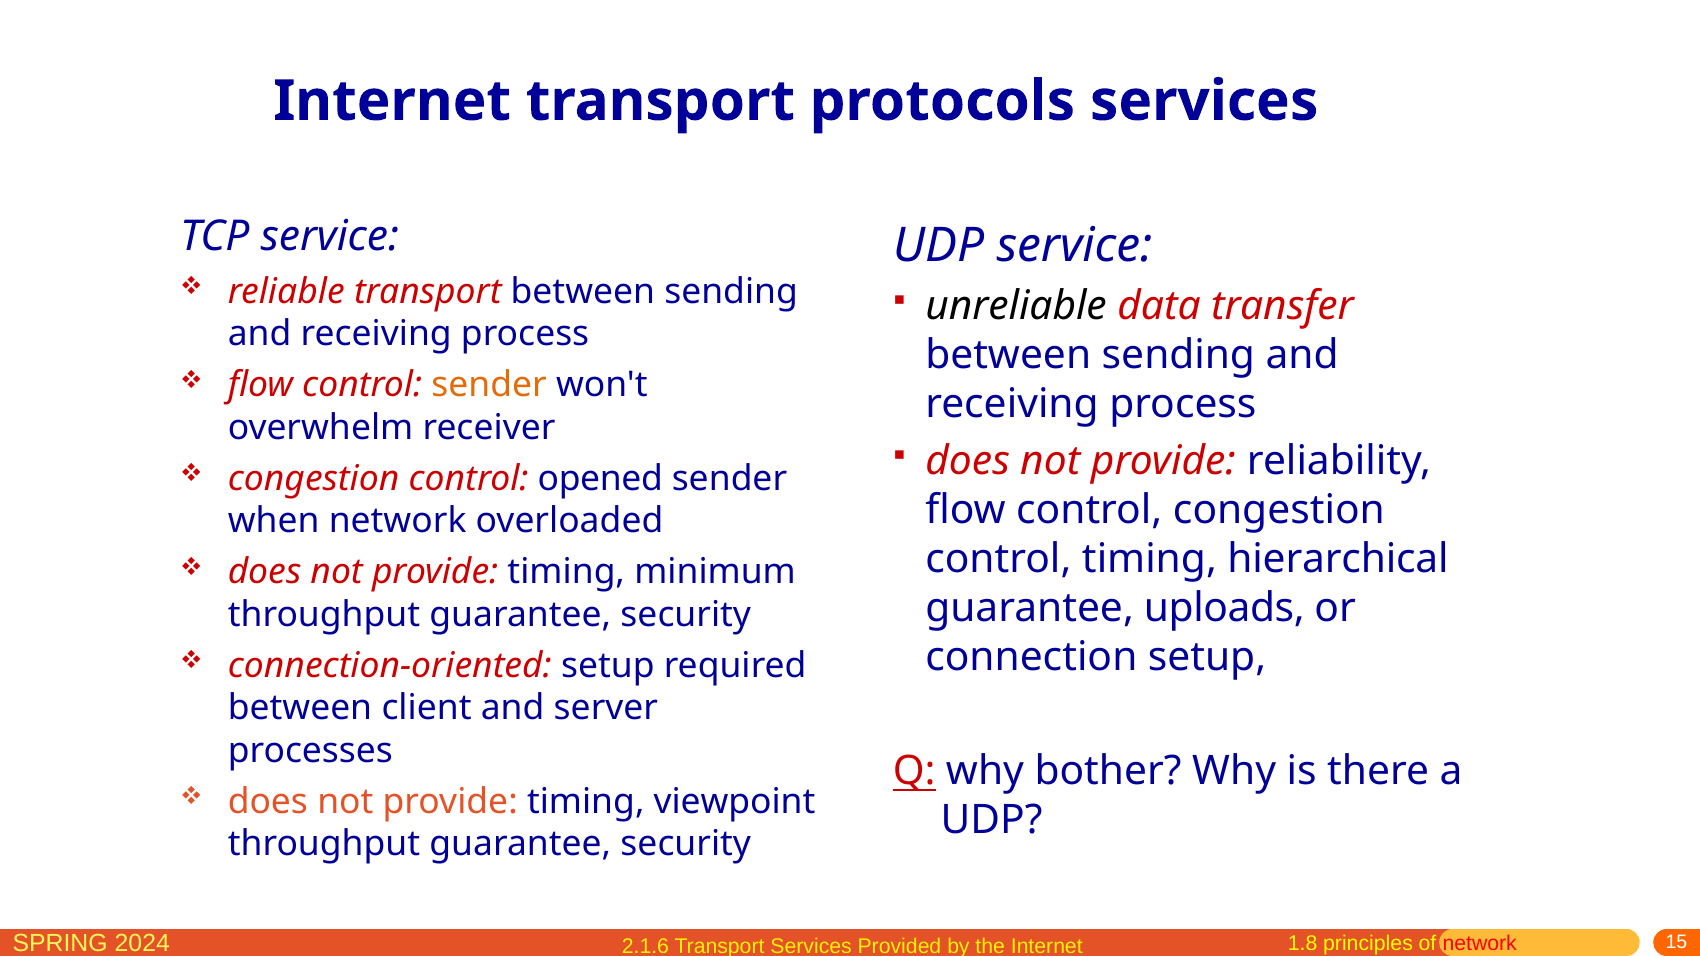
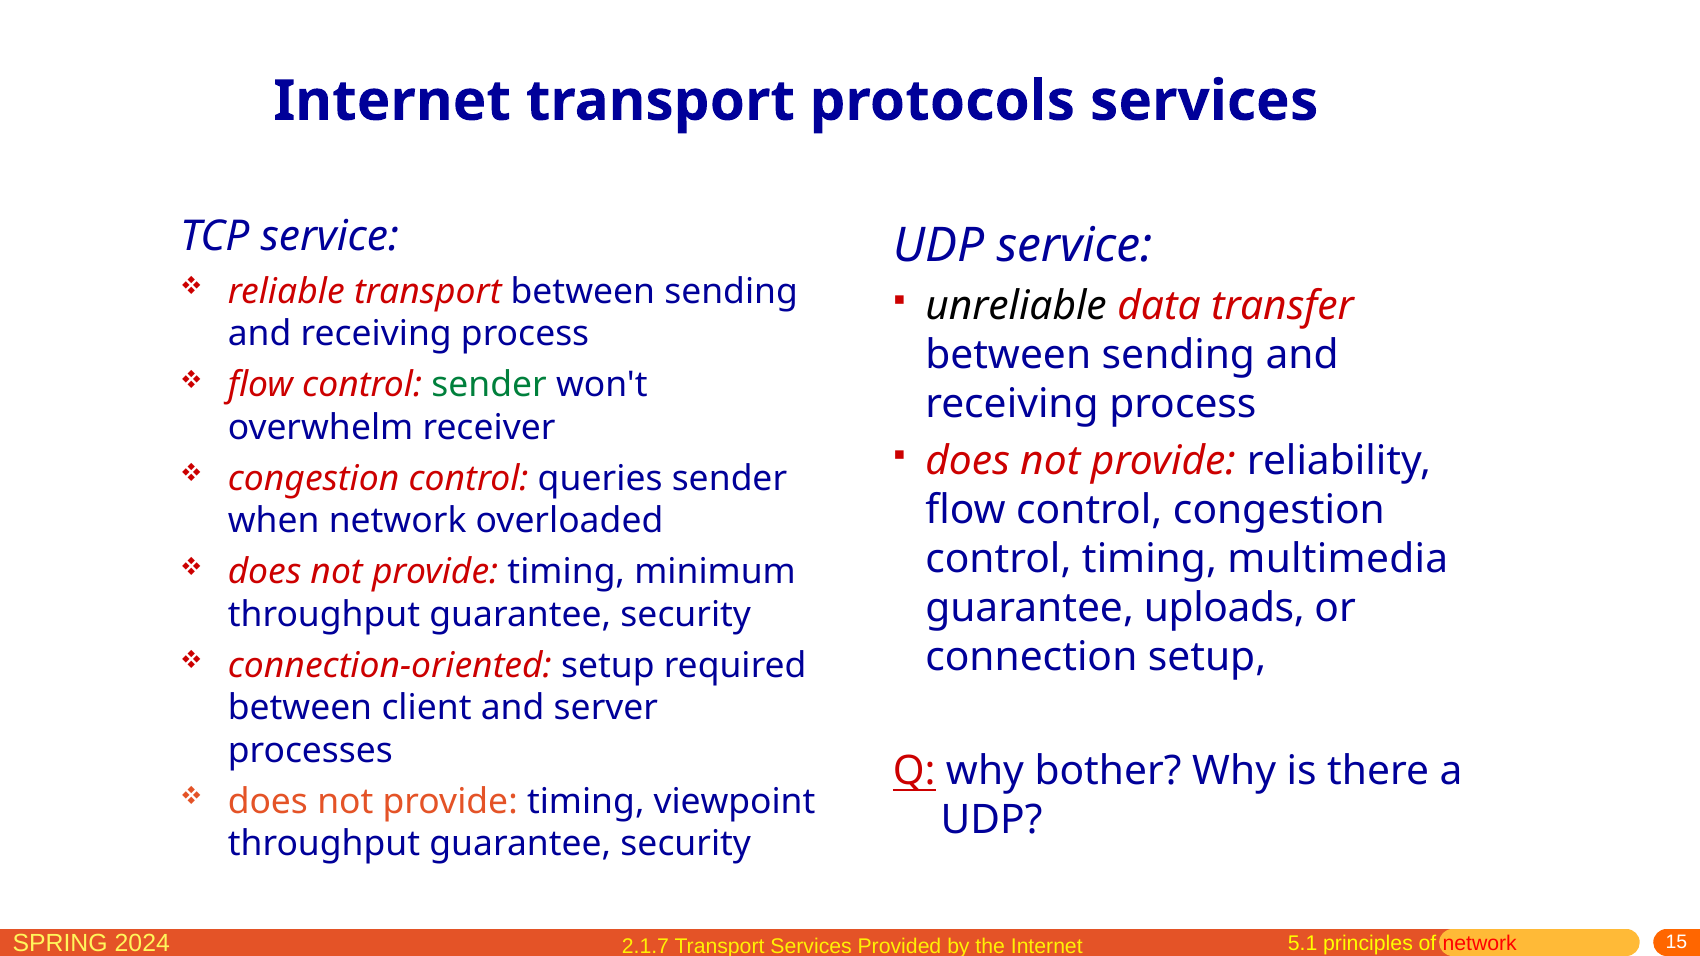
sender colour: orange -> green (489, 385)
opened: opened -> queries (600, 478)
hierarchical: hierarchical -> multimedia (1338, 559)
1.8: 1.8 -> 5.1 (1303, 944)
2.1.6: 2.1.6 -> 2.1.7 (645, 946)
